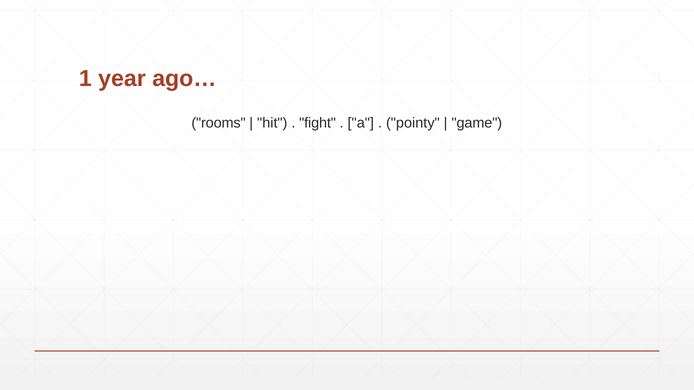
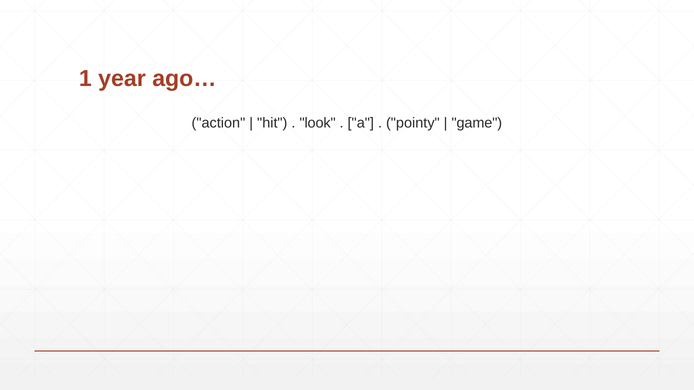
rooms: rooms -> action (218, 123)
fight: fight -> look (318, 123)
